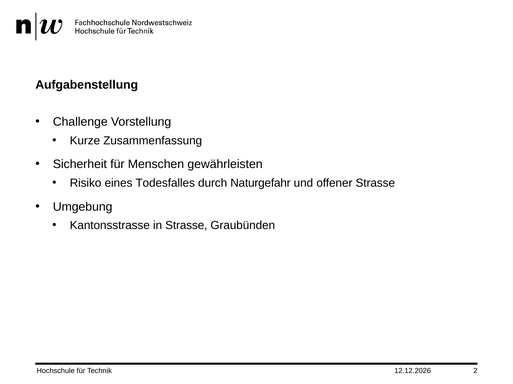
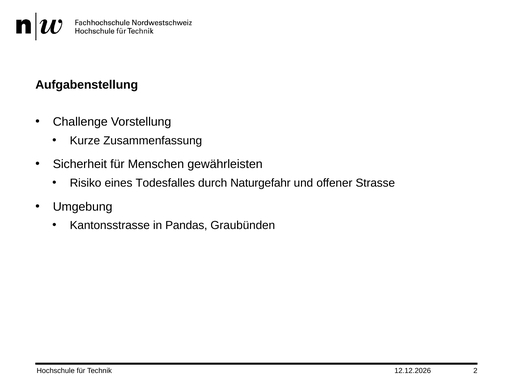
in Strasse: Strasse -> Pandas (186, 226)
